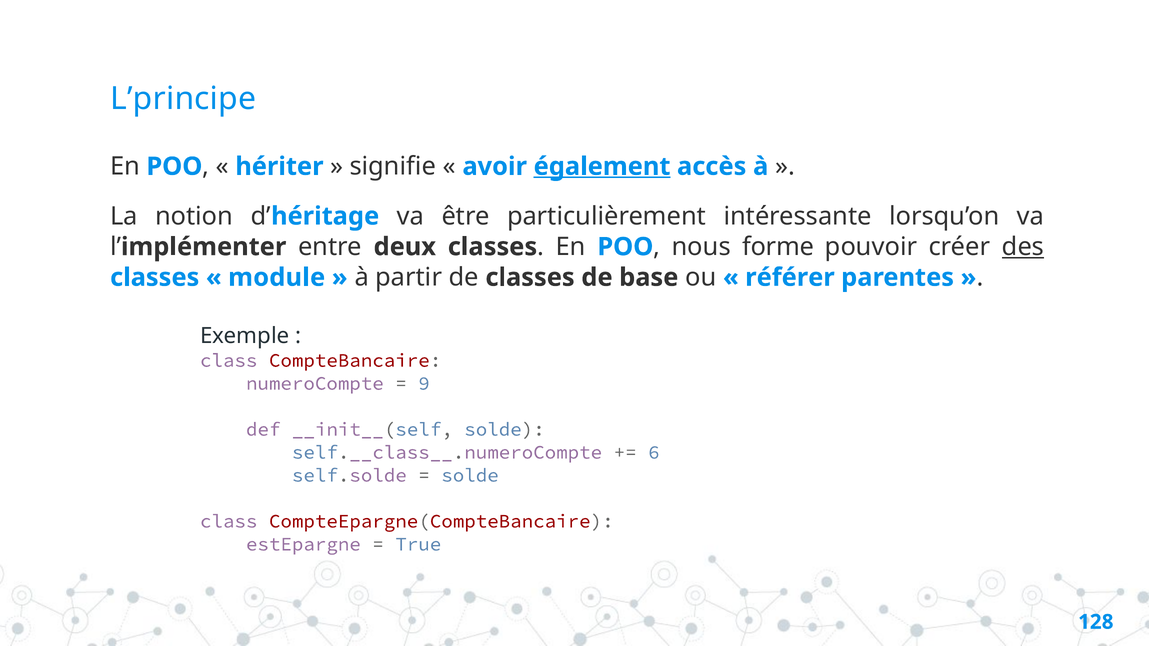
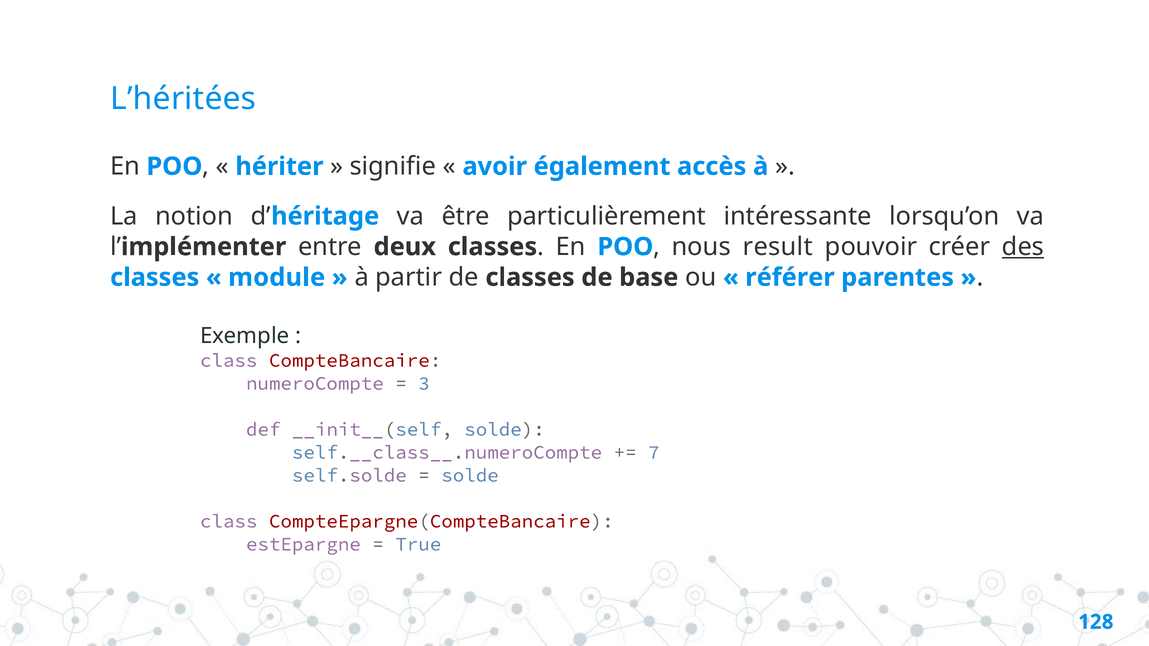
L’principe: L’principe -> L’héritées (183, 99)
également underline: present -> none (602, 167)
forme: forme -> result (778, 247)
9: 9 -> 3 (424, 384)
6: 6 -> 7 (654, 453)
